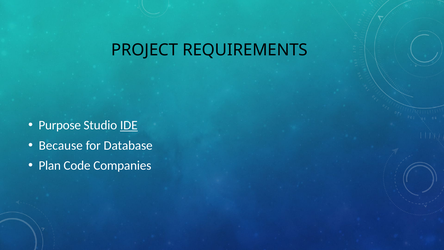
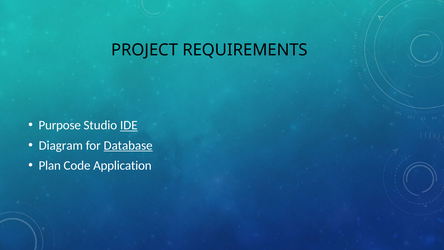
Because: Because -> Diagram (61, 145)
Database underline: none -> present (128, 145)
Companies: Companies -> Application (122, 165)
